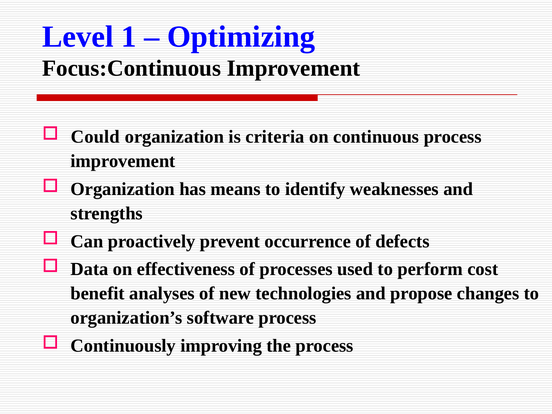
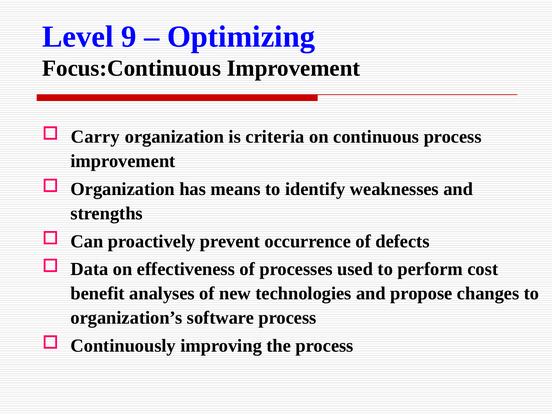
1: 1 -> 9 (129, 37)
Could: Could -> Carry (95, 137)
